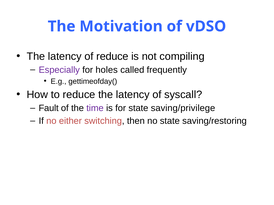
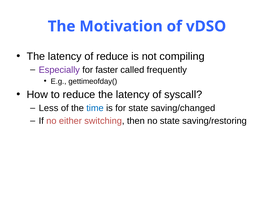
holes: holes -> faster (107, 70)
Fault: Fault -> Less (49, 108)
time colour: purple -> blue (95, 108)
saving/privilege: saving/privilege -> saving/changed (183, 108)
